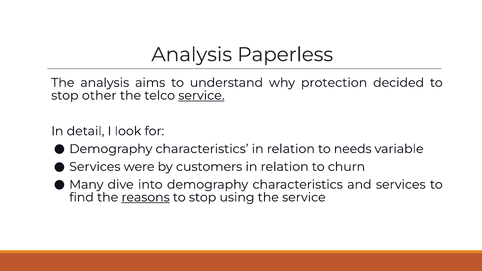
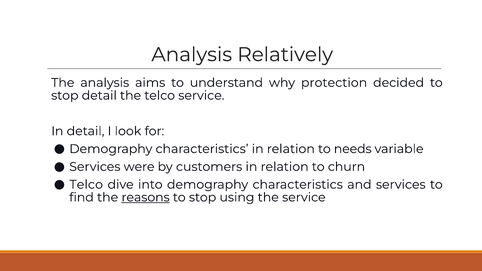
Paperless: Paperless -> Relatively (285, 55)
stop other: other -> detail (99, 96)
service underline: present -> none (201, 96)
Many: Many -> Telco (86, 185)
